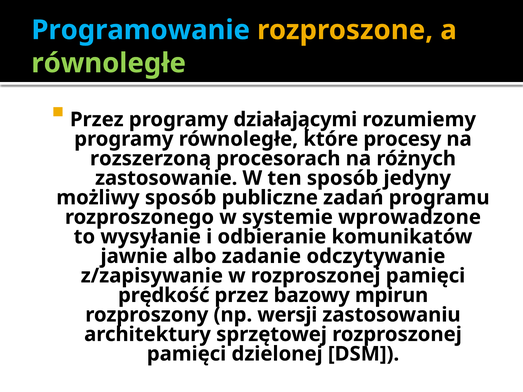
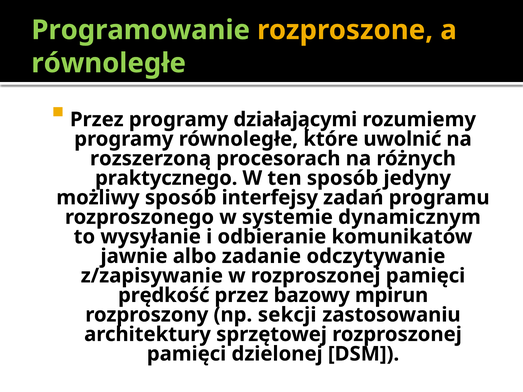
Programowanie colour: light blue -> light green (141, 30)
procesy: procesy -> uwolnić (402, 139)
zastosowanie: zastosowanie -> praktycznego (166, 178)
publiczne: publiczne -> interfejsy (270, 198)
wprowadzone: wprowadzone -> dynamicznym (409, 217)
wersji: wersji -> sekcji (287, 315)
